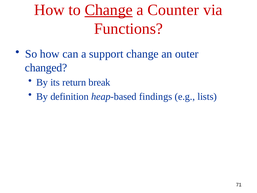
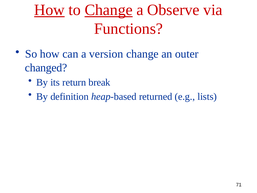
How underline: none -> present (49, 10)
Counter: Counter -> Observe (173, 10)
support: support -> version (106, 54)
findings: findings -> returned (156, 96)
